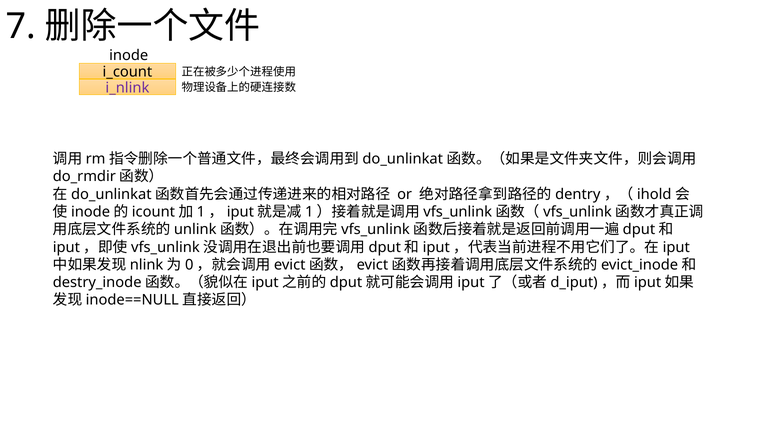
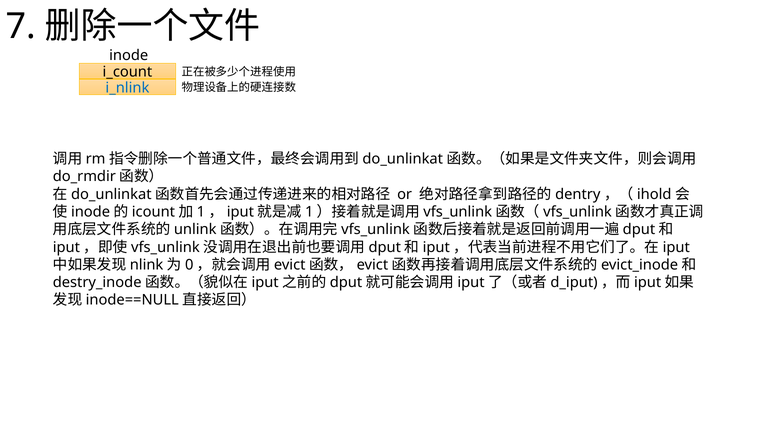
i_nlink colour: purple -> blue (127, 88)
